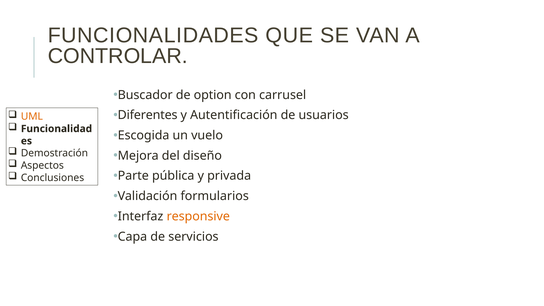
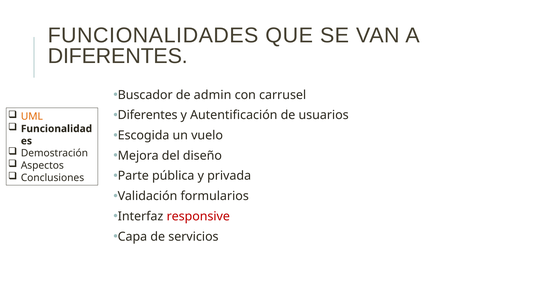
CONTROLAR: CONTROLAR -> DIFERENTES (118, 56)
option: option -> admin (213, 95)
responsive colour: orange -> red (198, 216)
